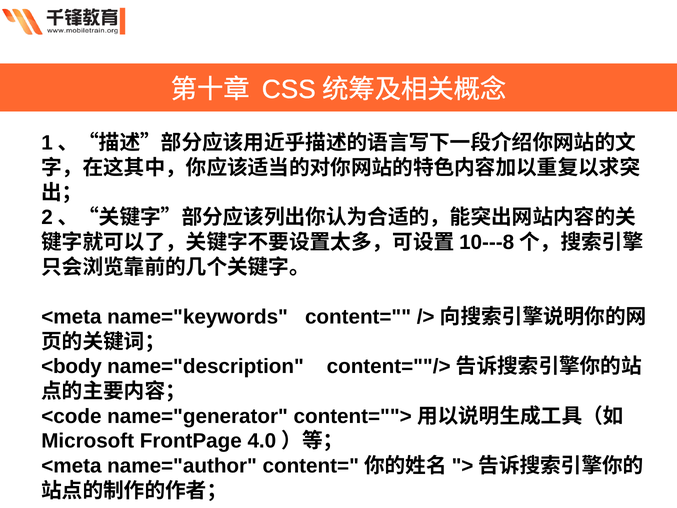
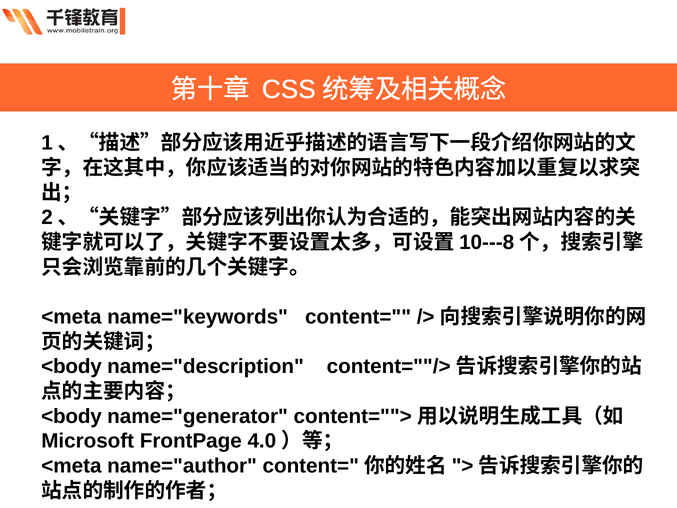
<code: <code -> <body (72, 416)
